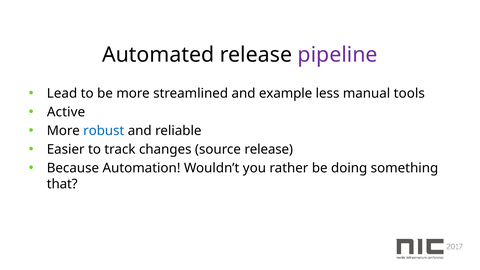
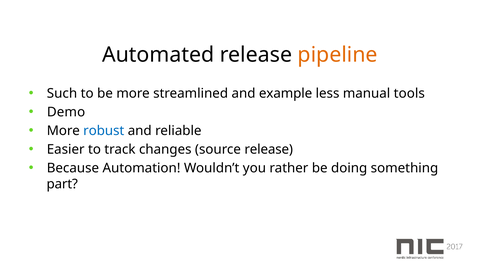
pipeline colour: purple -> orange (338, 55)
Lead: Lead -> Such (62, 93)
Active: Active -> Demo (66, 112)
that: that -> part (62, 184)
